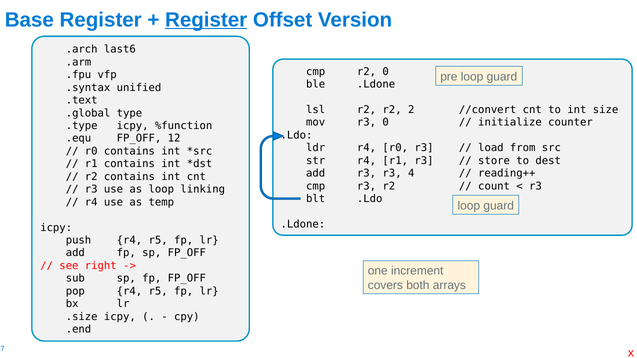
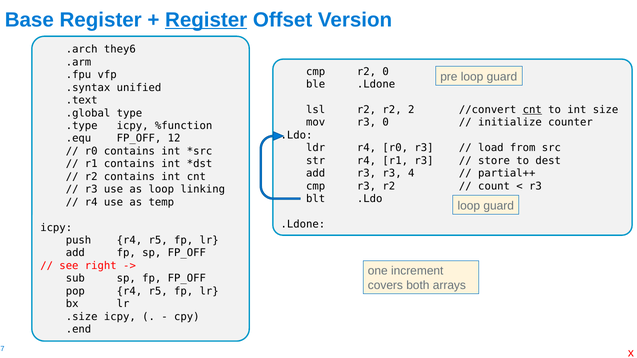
last6: last6 -> they6 (120, 49)
cnt underline: none -> present (532, 110)
reading++: reading++ -> partial++ (507, 174)
